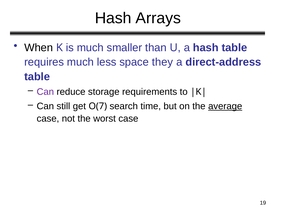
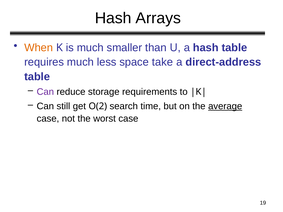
When colour: black -> orange (39, 48)
they: they -> take (162, 62)
O(7: O(7 -> O(2 (98, 106)
